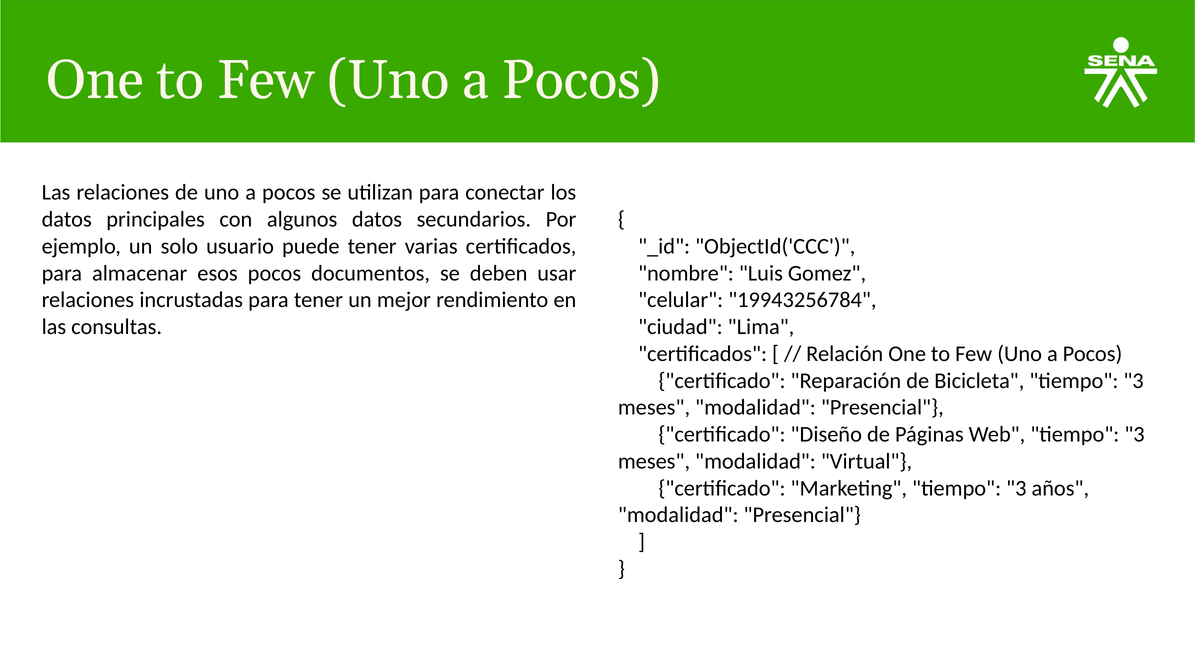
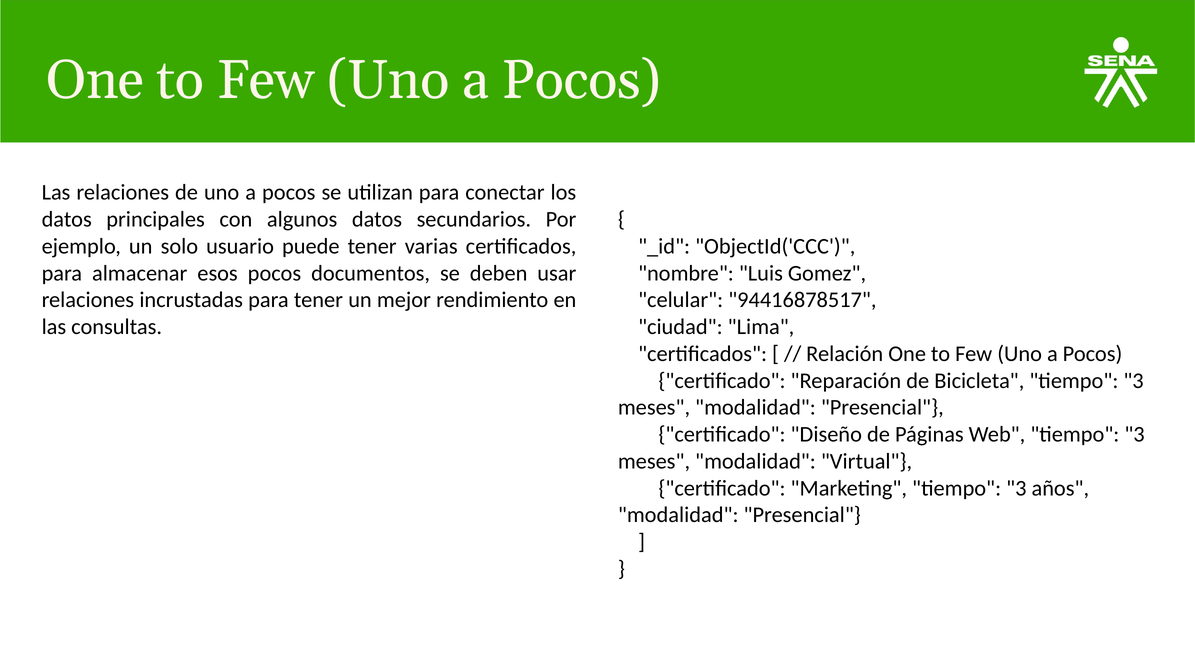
19943256784: 19943256784 -> 94416878517 (802, 300)
